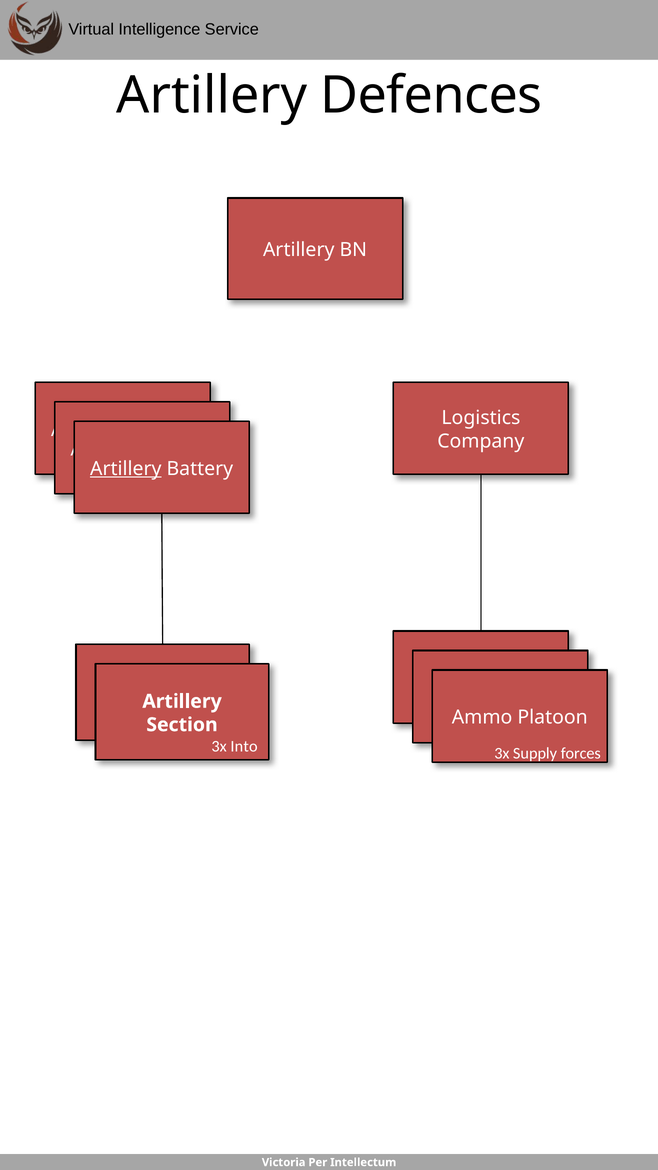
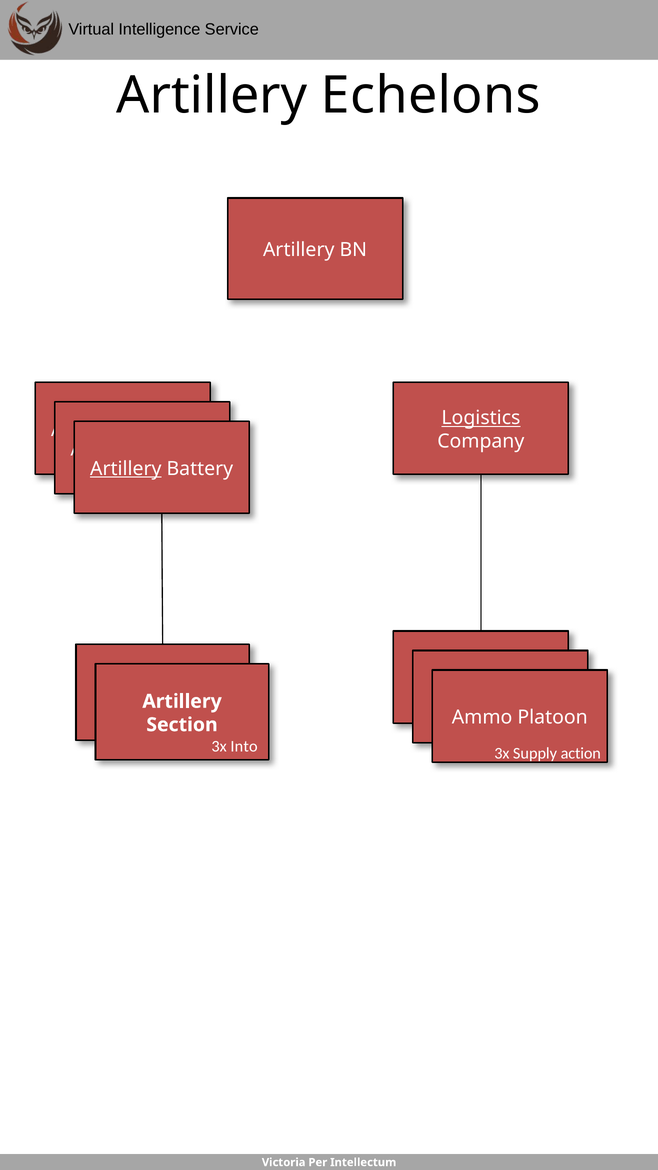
Defences: Defences -> Echelons (431, 96)
Logistics underline: none -> present (481, 418)
forces: forces -> action (581, 753)
